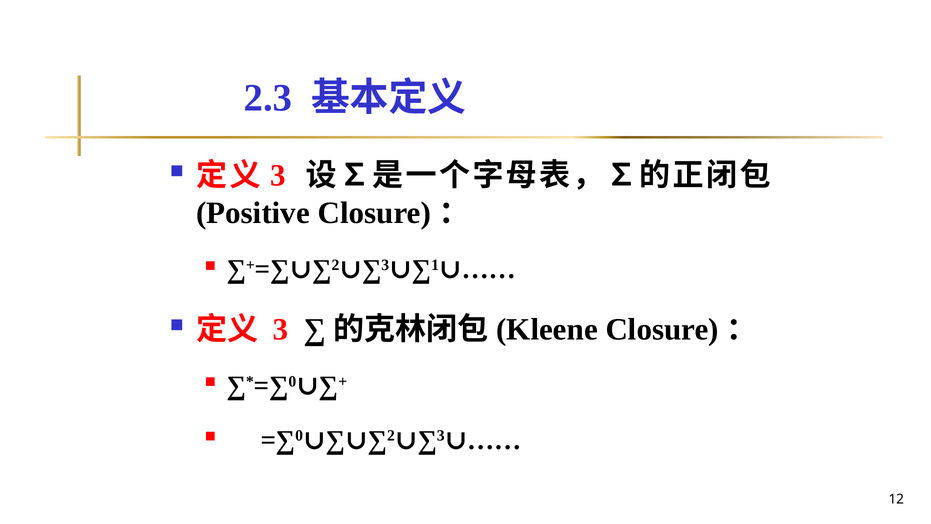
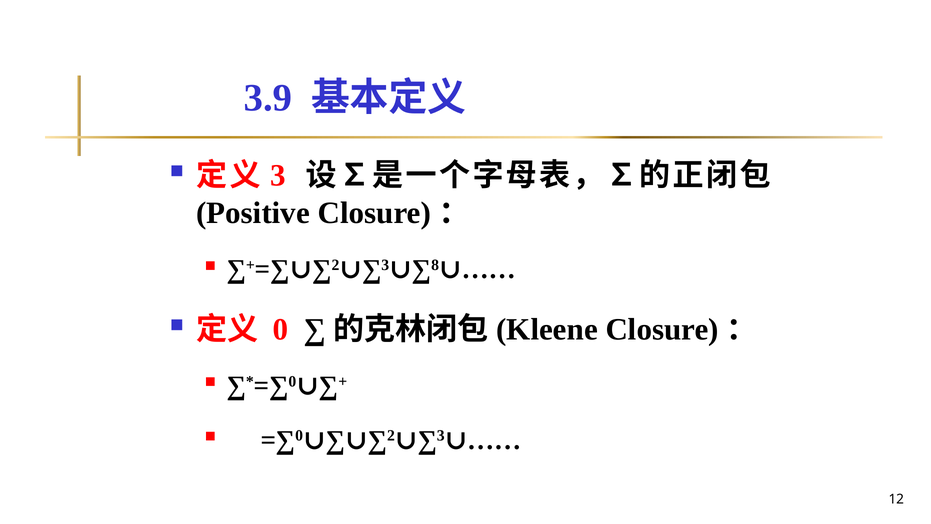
2.3: 2.3 -> 3.9 (268, 98)
1: 1 -> 8 (435, 265)
3: 3 -> 0 (280, 329)
